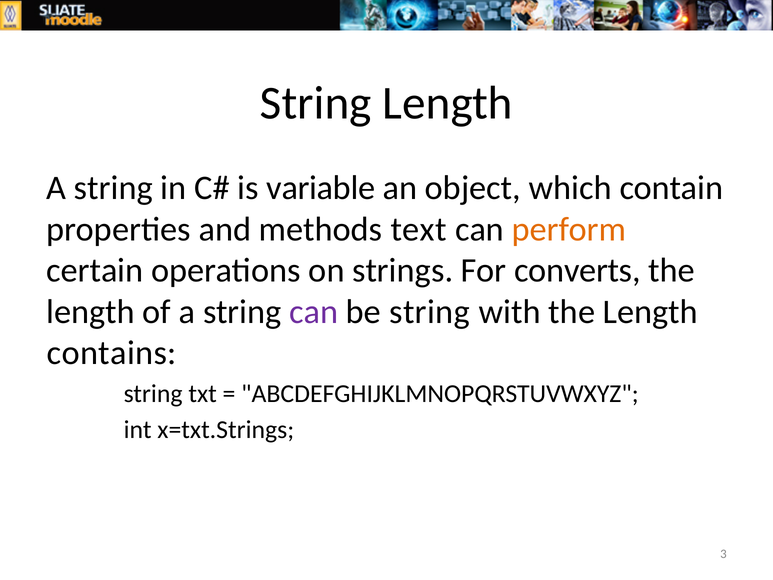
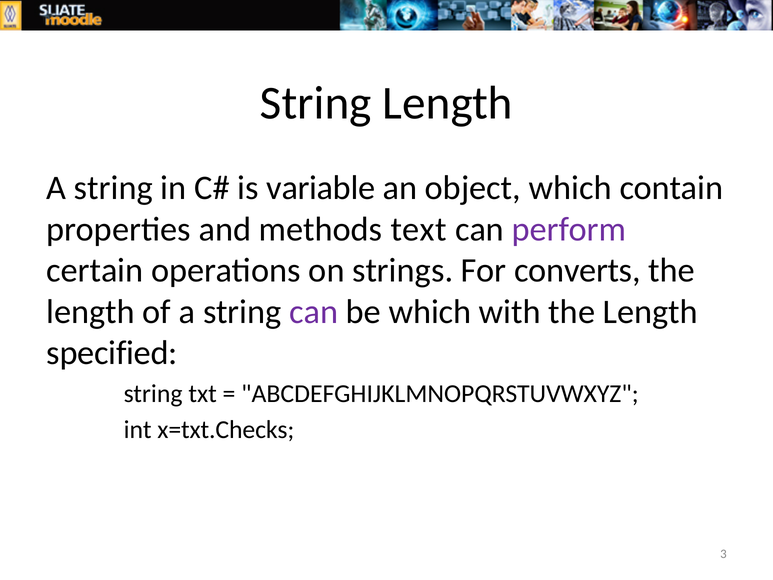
perform colour: orange -> purple (569, 229)
be string: string -> which (430, 312)
contains: contains -> specified (112, 353)
x=txt.Strings: x=txt.Strings -> x=txt.Checks (226, 430)
